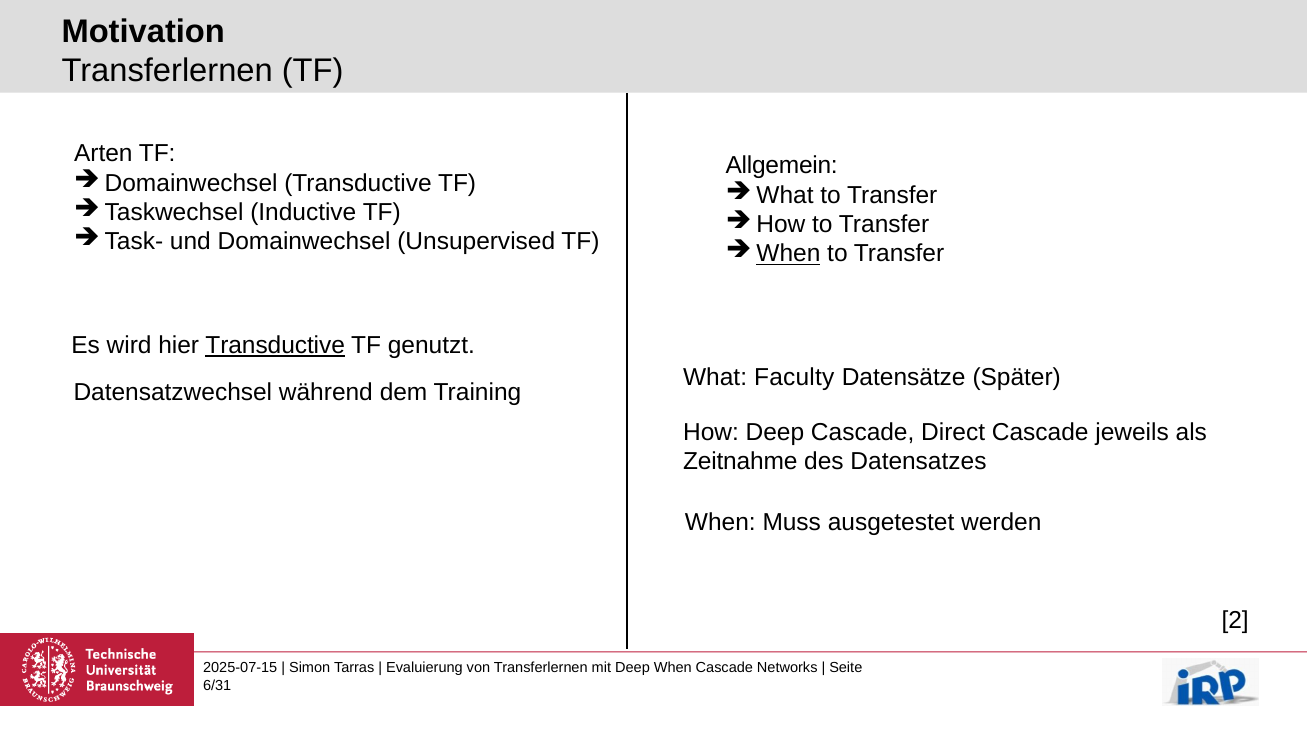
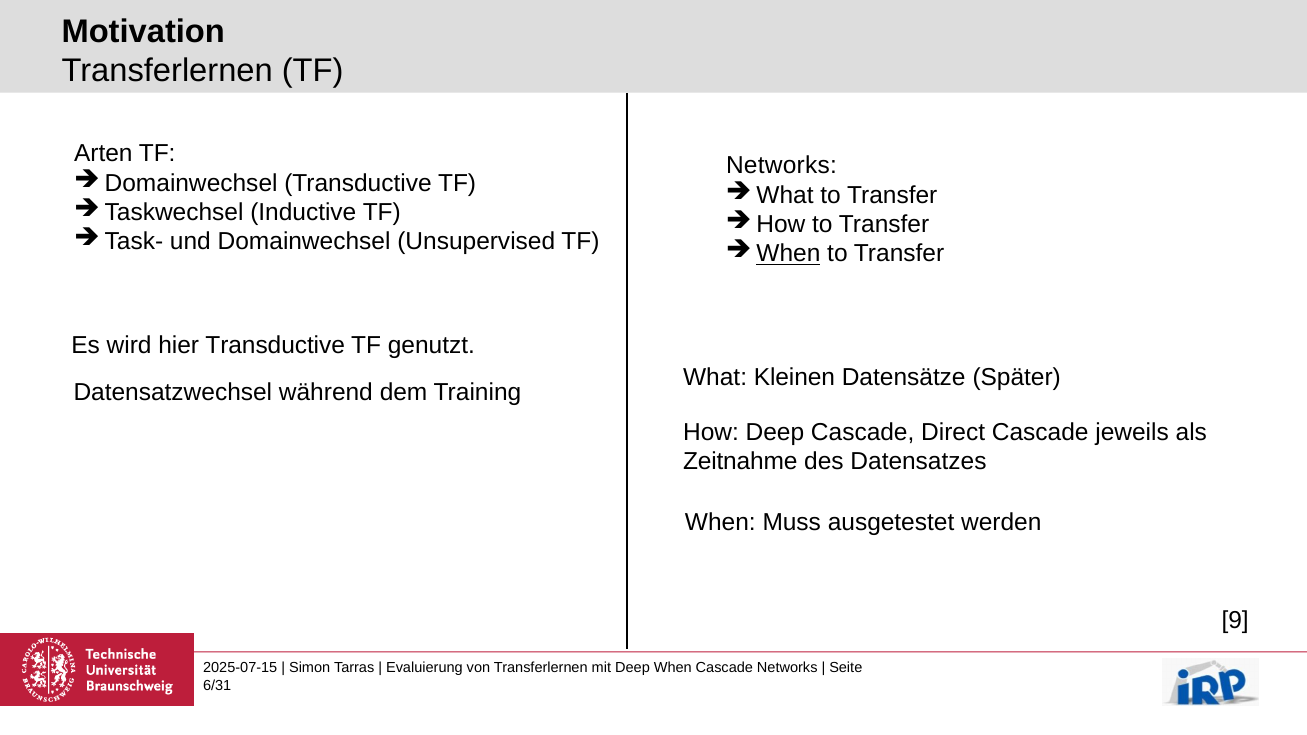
Allgemein: Allgemein -> Networks (781, 166)
Transductive underline: present -> none (275, 346)
Faculty: Faculty -> Kleinen (794, 377)
2: 2 -> 9 (1235, 621)
